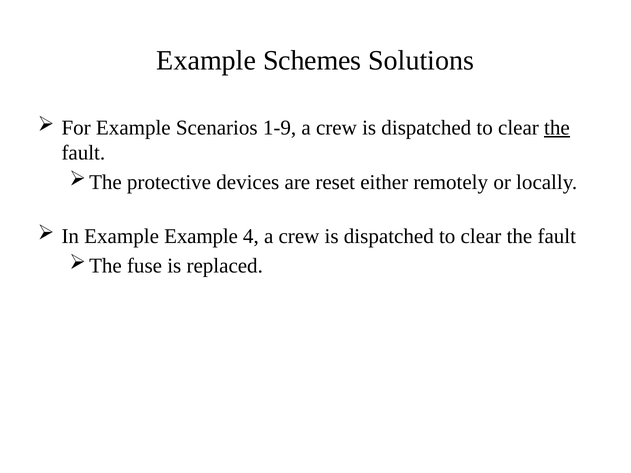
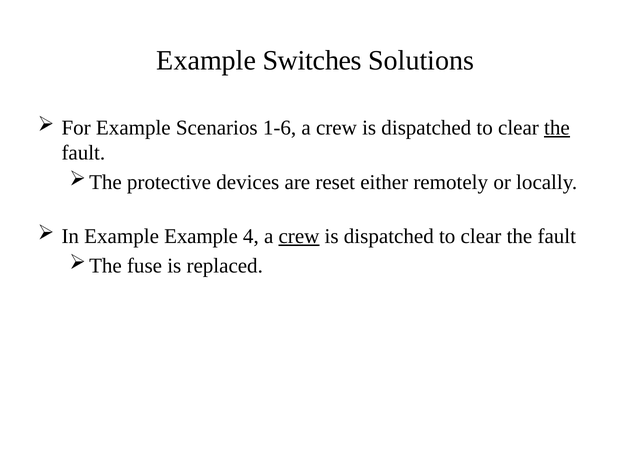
Schemes: Schemes -> Switches (312, 60)
1-9: 1-9 -> 1-6 (280, 128)
crew underline: none -> present (299, 236)
